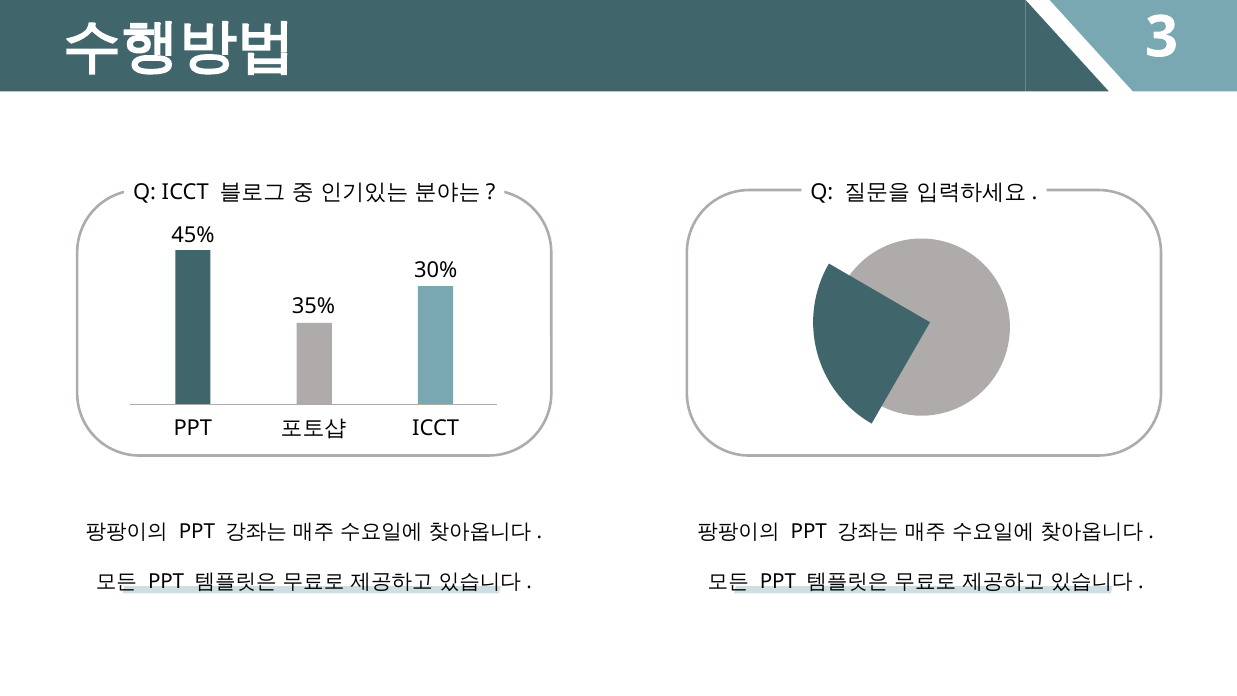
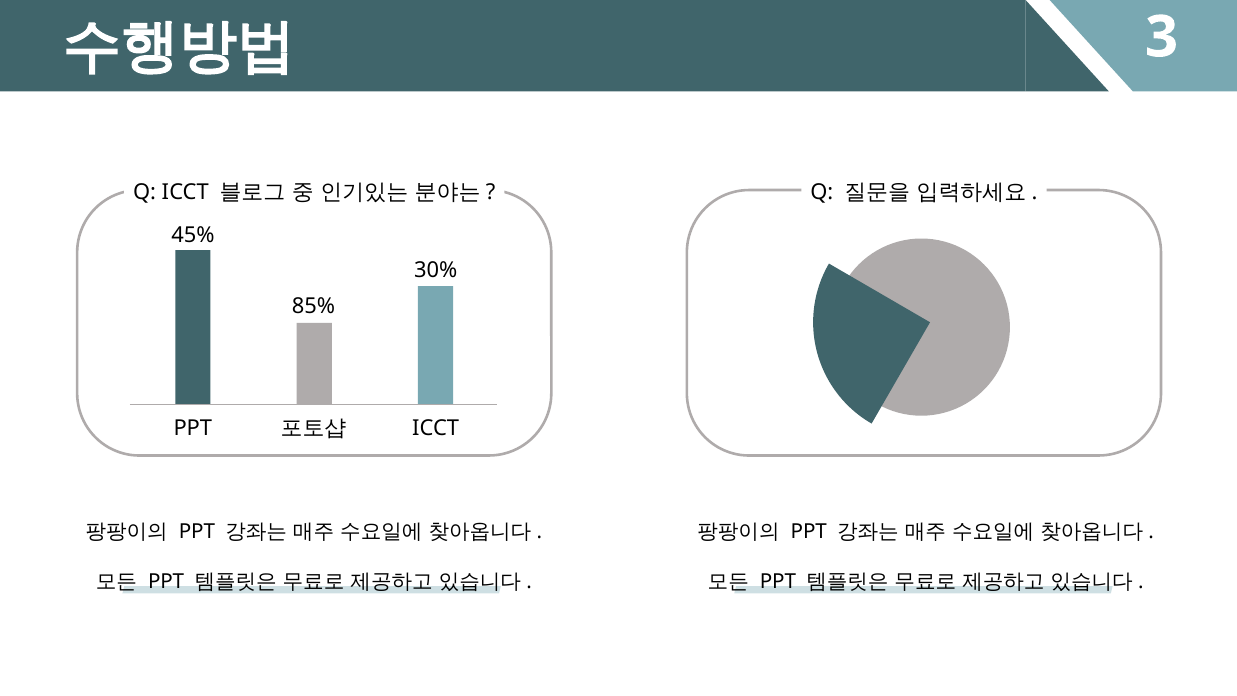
35%: 35% -> 85% (314, 307)
